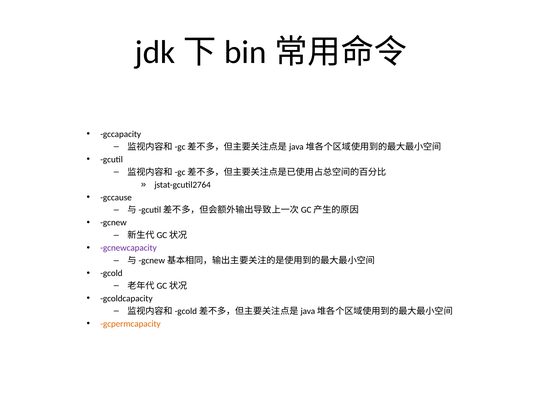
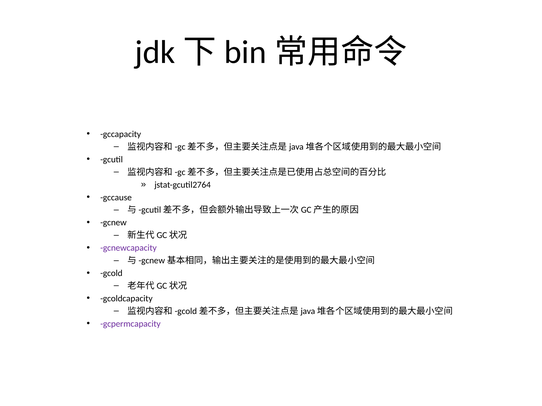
gcpermcapacity colour: orange -> purple (130, 324)
